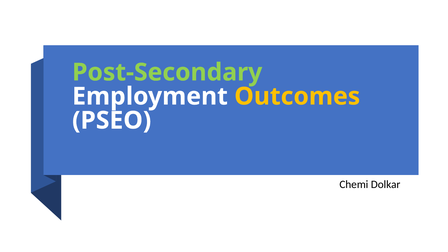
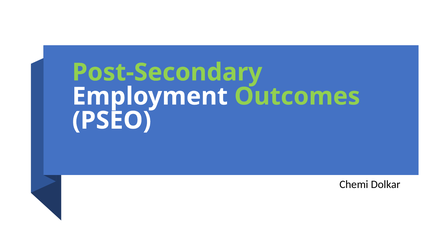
Outcomes colour: yellow -> light green (297, 96)
